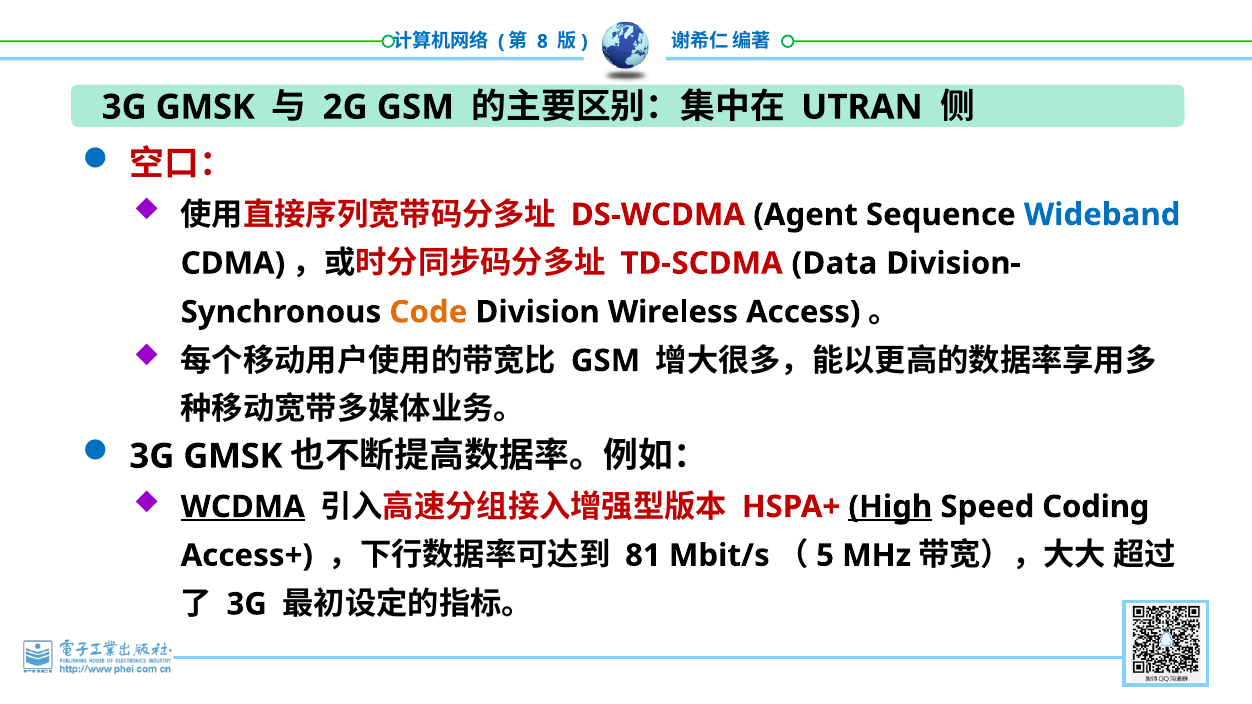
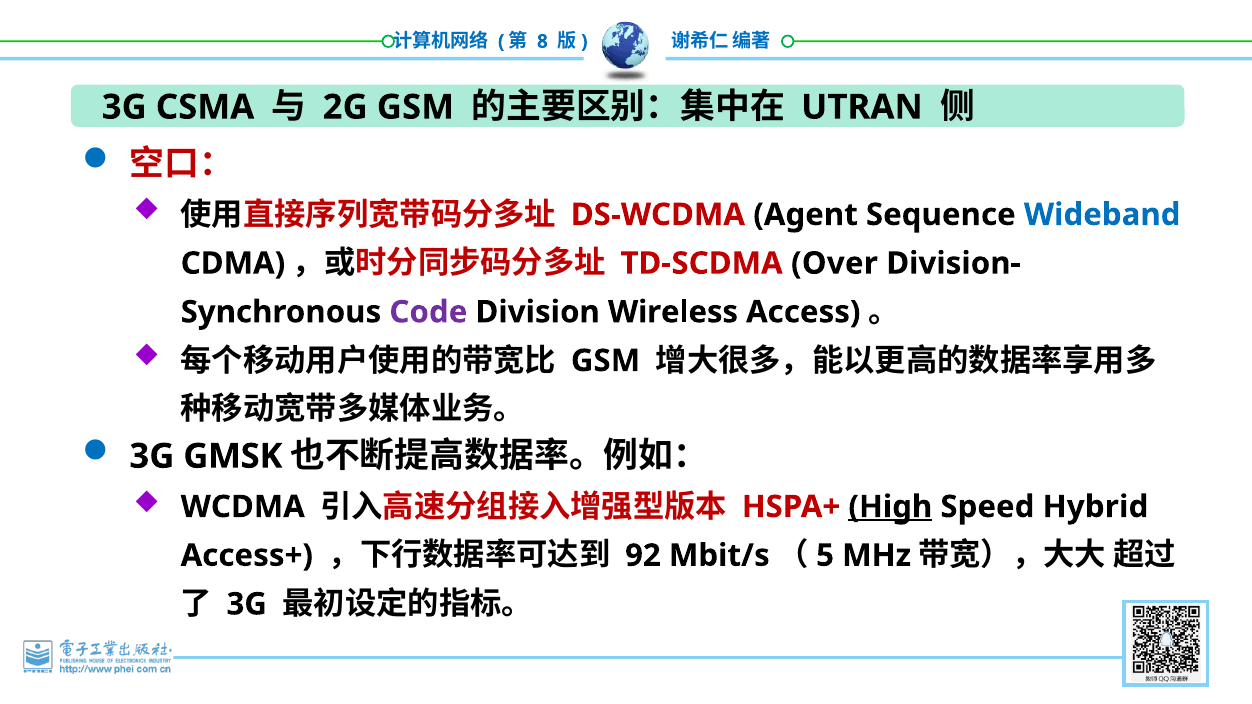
GMSK: GMSK -> CSMA (205, 107)
Data: Data -> Over (834, 263)
Code colour: orange -> purple (428, 312)
WCDMA underline: present -> none (243, 507)
Coding: Coding -> Hybrid (1096, 507)
81: 81 -> 92 (643, 556)
